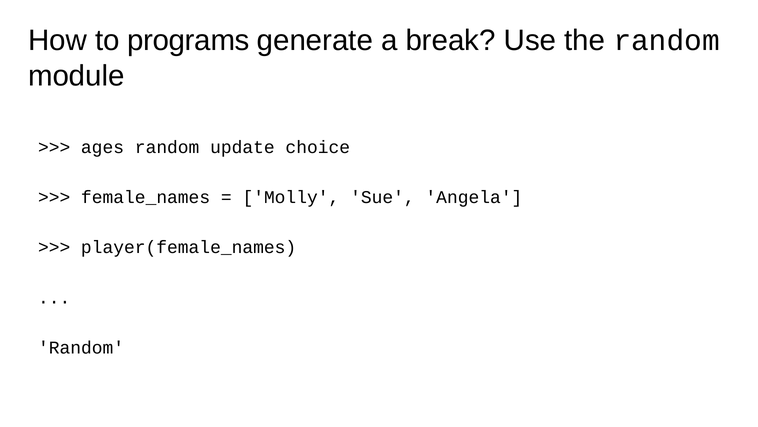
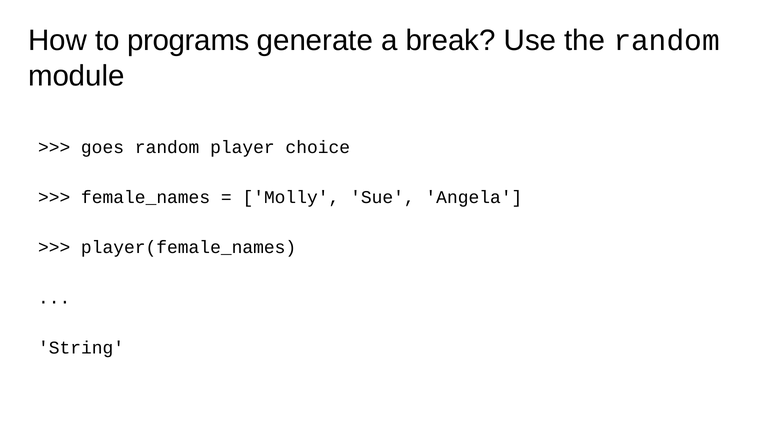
ages: ages -> goes (103, 147)
update: update -> player (242, 147)
Random: Random -> String (81, 347)
